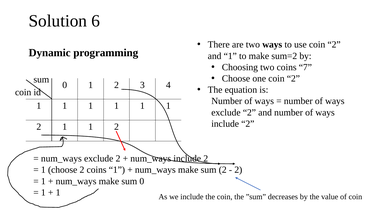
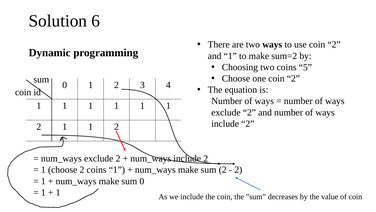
7: 7 -> 5 (305, 67)
